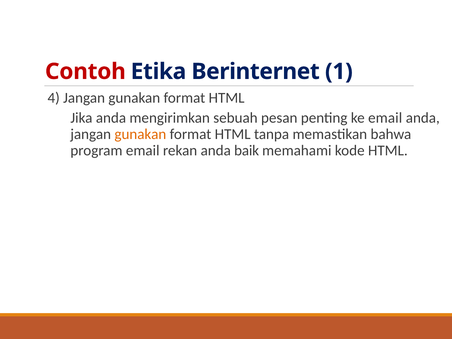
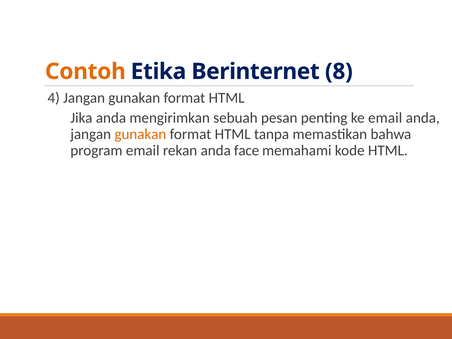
Contoh colour: red -> orange (85, 71)
1: 1 -> 8 (339, 71)
baik: baik -> face (247, 151)
